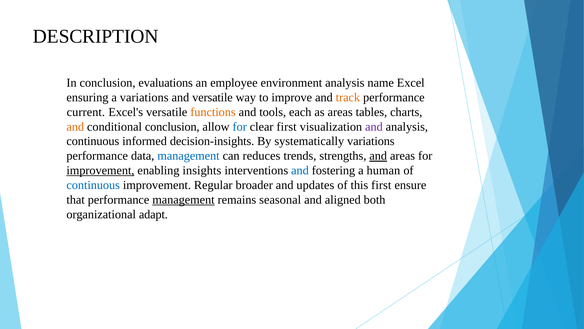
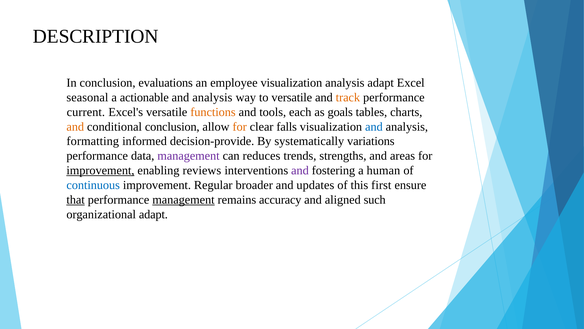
employee environment: environment -> visualization (291, 83)
analysis name: name -> adapt (381, 83)
ensuring: ensuring -> seasonal (87, 97)
a variations: variations -> actionable (144, 97)
versatile: versatile -> analysis (212, 97)
to improve: improve -> versatile (292, 97)
as areas: areas -> goals (340, 112)
for colour: blue -> orange (240, 126)
clear first: first -> falls (287, 126)
and colour: purple -> blue (374, 126)
continuous: continuous -> formatting (93, 141)
decision-insights: decision-insights -> decision-provide (212, 141)
management colour: blue -> purple (188, 156)
and underline: present -> none (378, 156)
insights: insights -> reviews (202, 170)
and colour: blue -> purple (300, 170)
that underline: none -> present (76, 199)
seasonal: seasonal -> accuracy (280, 199)
both: both -> such (375, 199)
